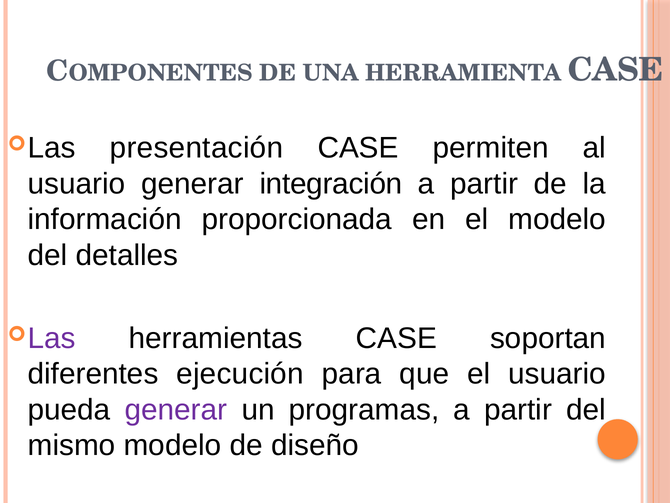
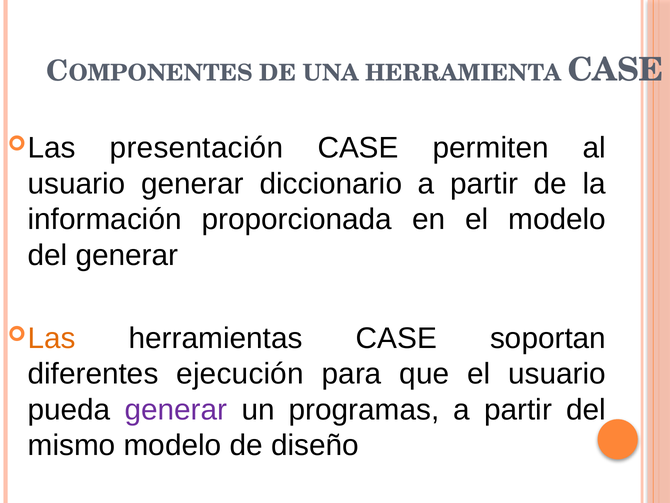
integración: integración -> diccionario (331, 184)
del detalles: detalles -> generar (127, 255)
Las colour: purple -> orange (52, 338)
